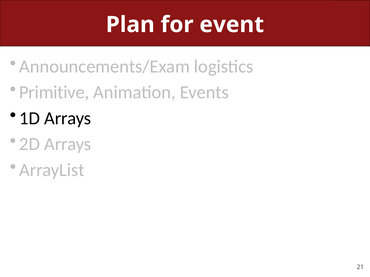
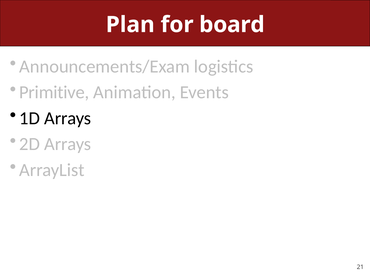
event: event -> board (232, 25)
